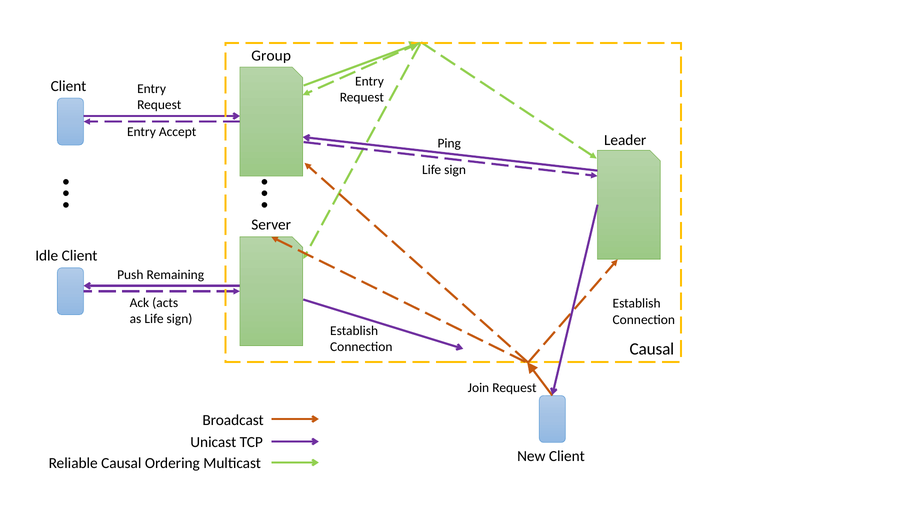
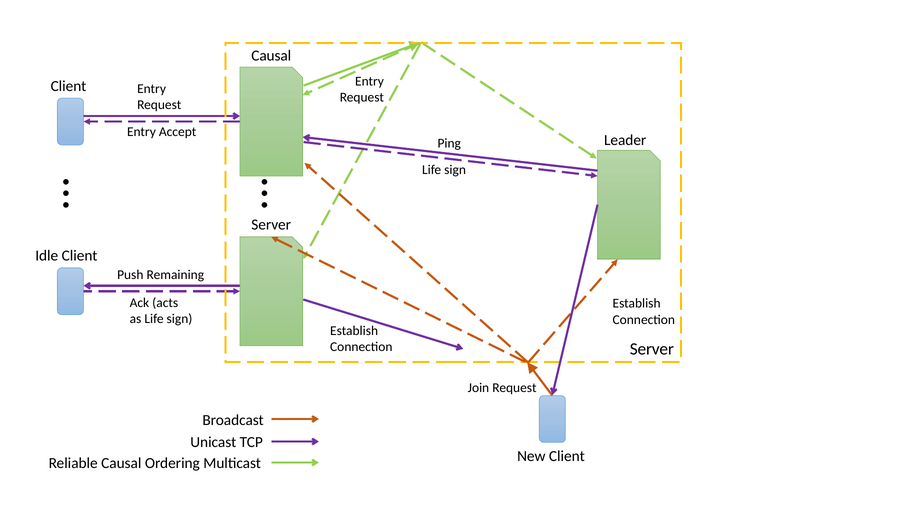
Group: Group -> Causal (271, 56)
Causal: Causal -> Server (652, 349)
